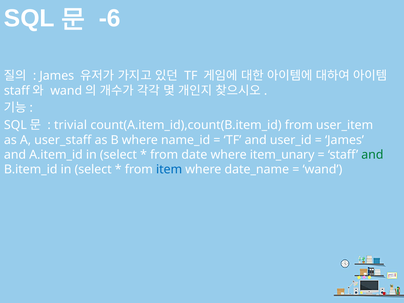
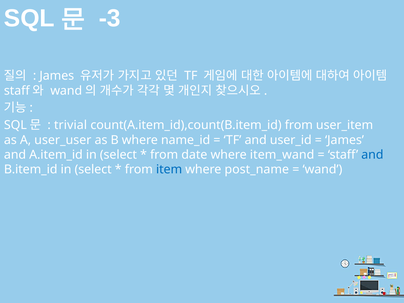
-6: -6 -> -3 (110, 18)
user_staff: user_staff -> user_user (63, 140)
item_unary: item_unary -> item_wand (282, 155)
and colour: green -> blue (372, 155)
date_name: date_name -> post_name (257, 170)
